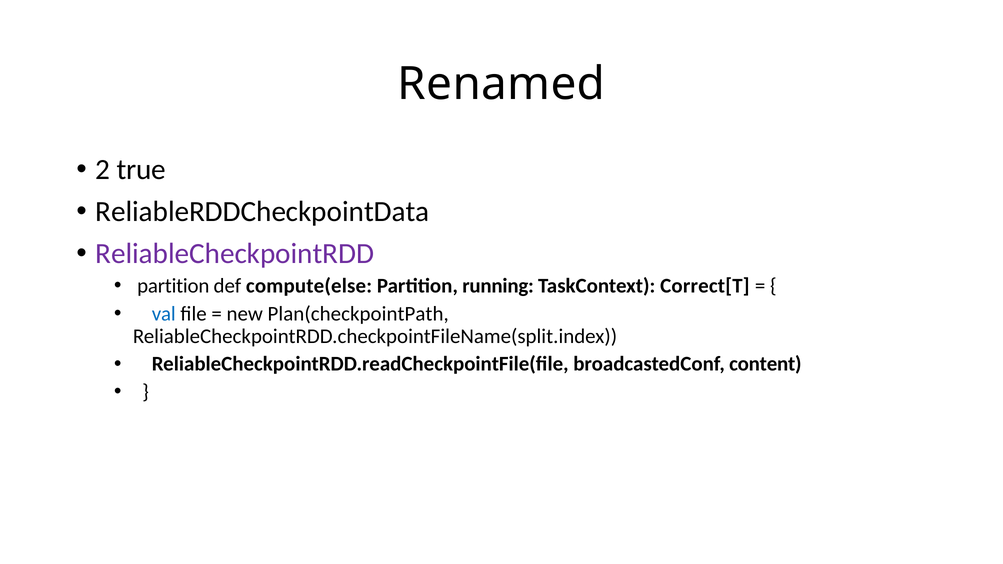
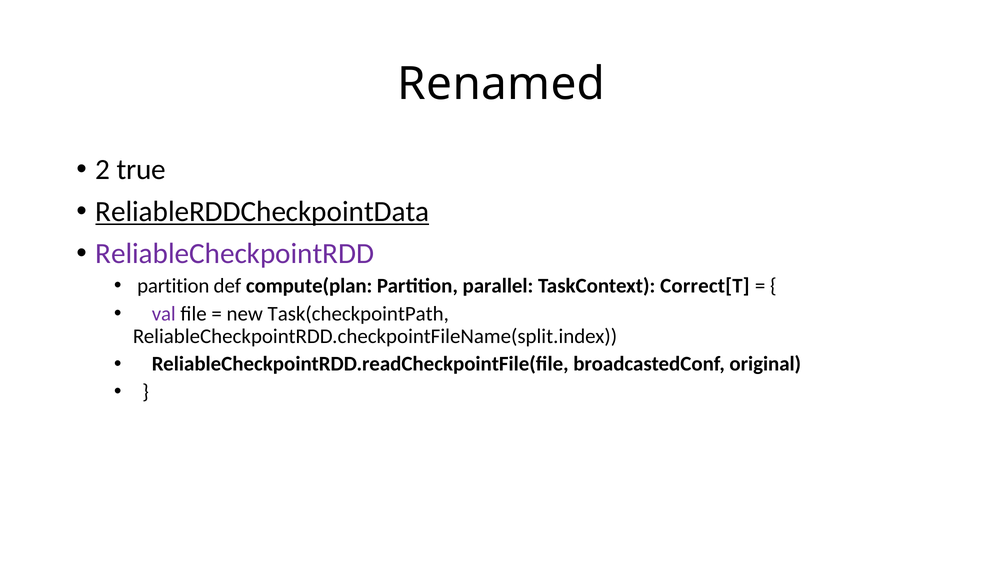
ReliableRDDCheckpointData underline: none -> present (262, 212)
compute(else: compute(else -> compute(plan (309, 286)
running: running -> parallel (498, 286)
val colour: blue -> purple (164, 314)
Plan(checkpointPath: Plan(checkpointPath -> Task(checkpointPath (358, 314)
content: content -> original (765, 364)
